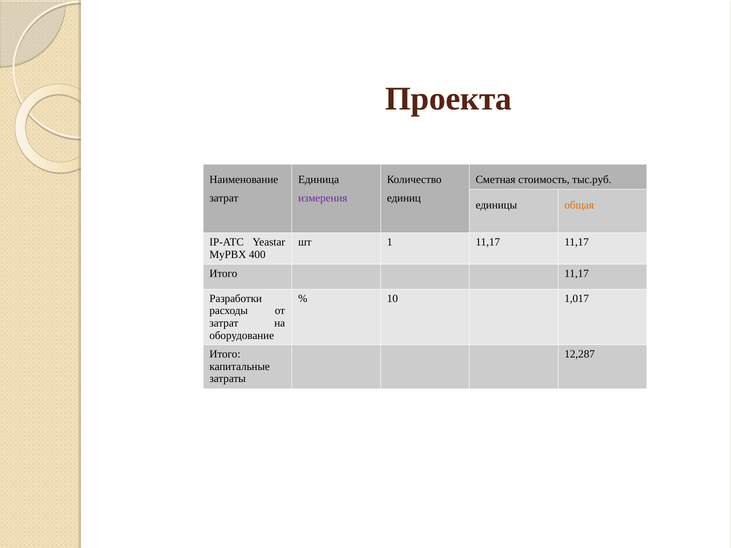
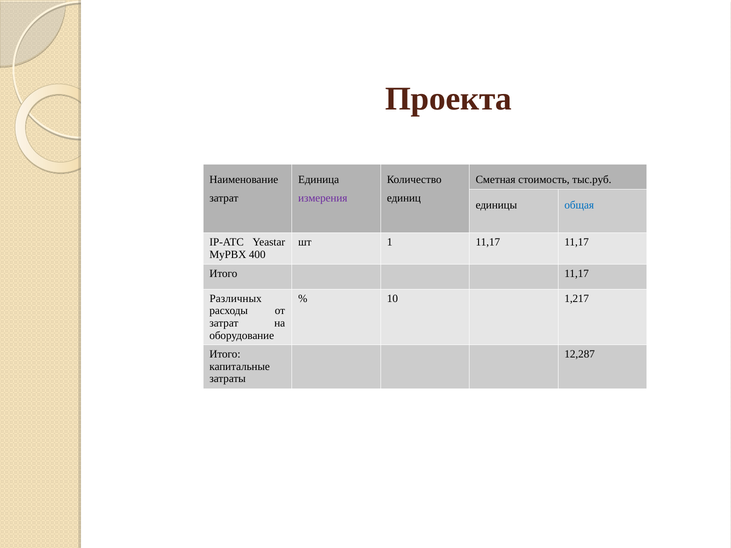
общая colour: orange -> blue (579, 205)
Разработки: Разработки -> Различных (236, 299)
1,017: 1,017 -> 1,217 (577, 299)
